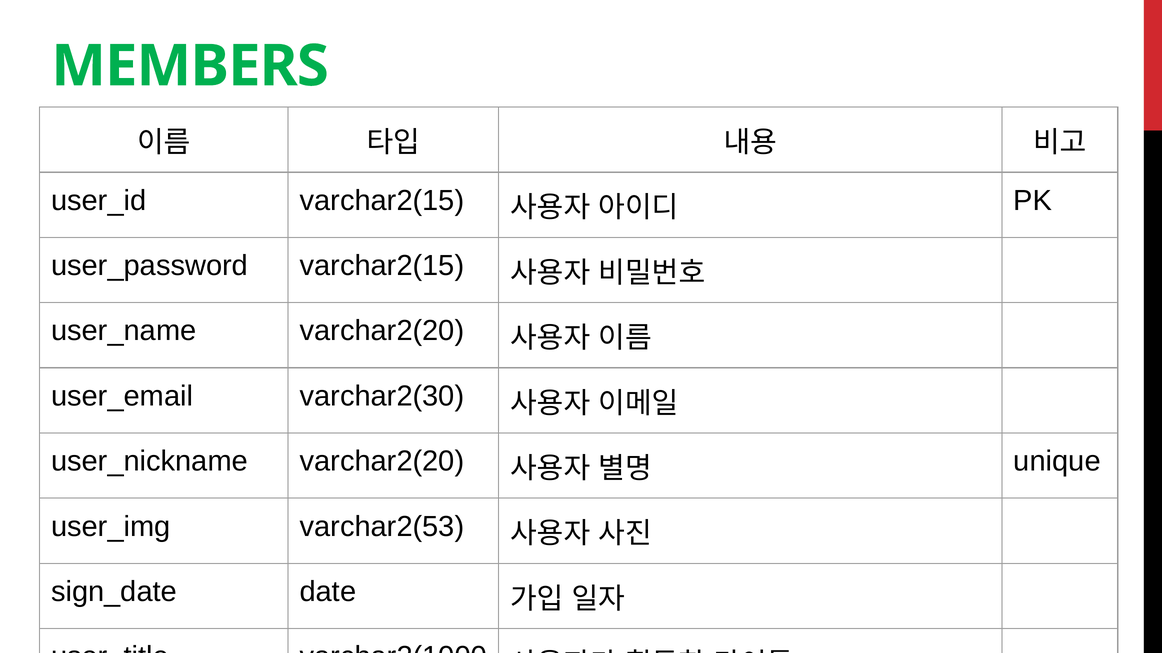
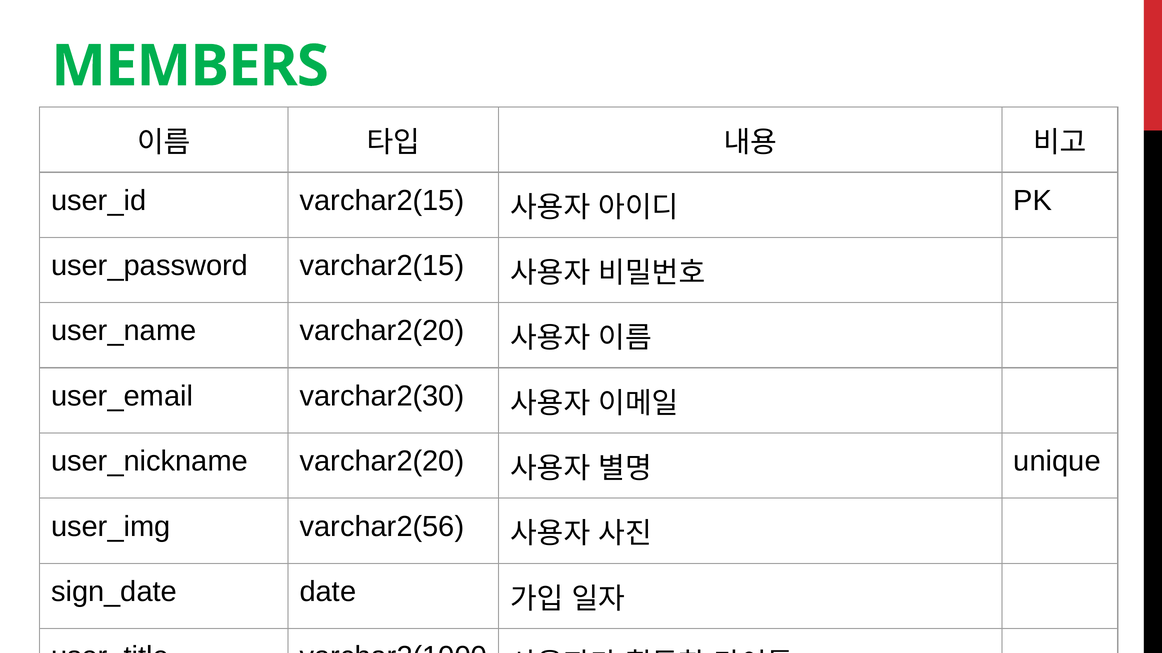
varchar2(53: varchar2(53 -> varchar2(56 (382, 527)
